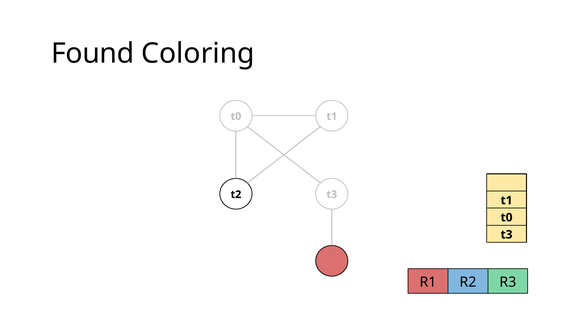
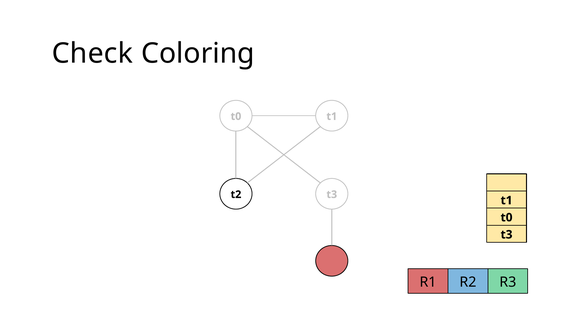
Found: Found -> Check (92, 54)
